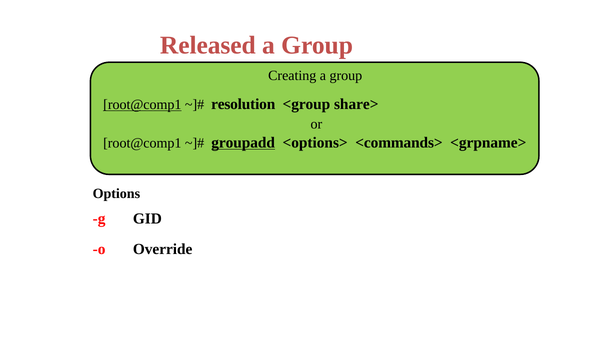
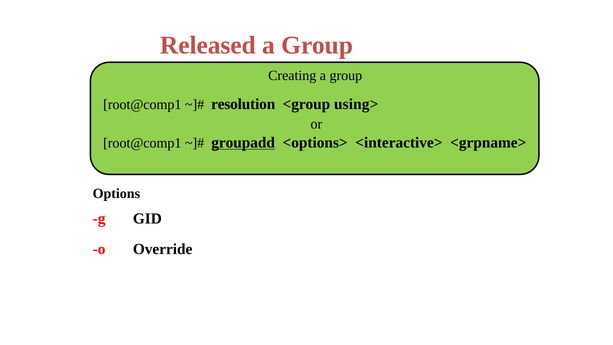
root@comp1 underline: present -> none (142, 105)
share>: share> -> using> (356, 104)
<commands>: <commands> -> <interactive> (399, 143)
